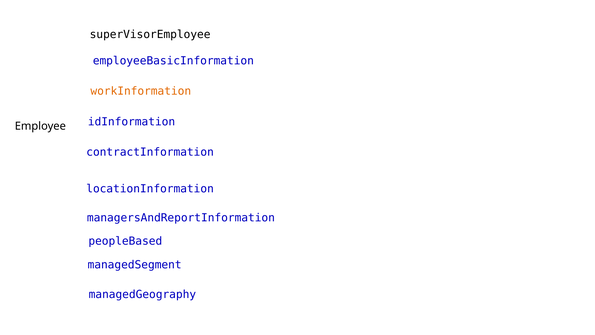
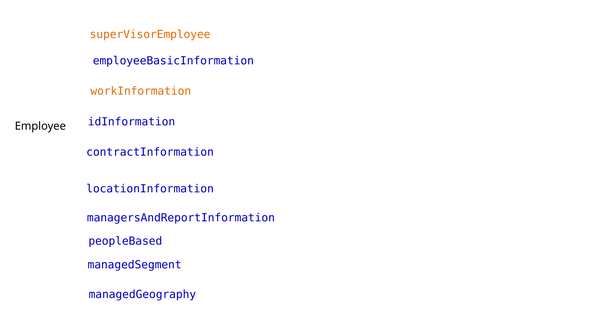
superVisorEmployee colour: black -> orange (150, 34)
